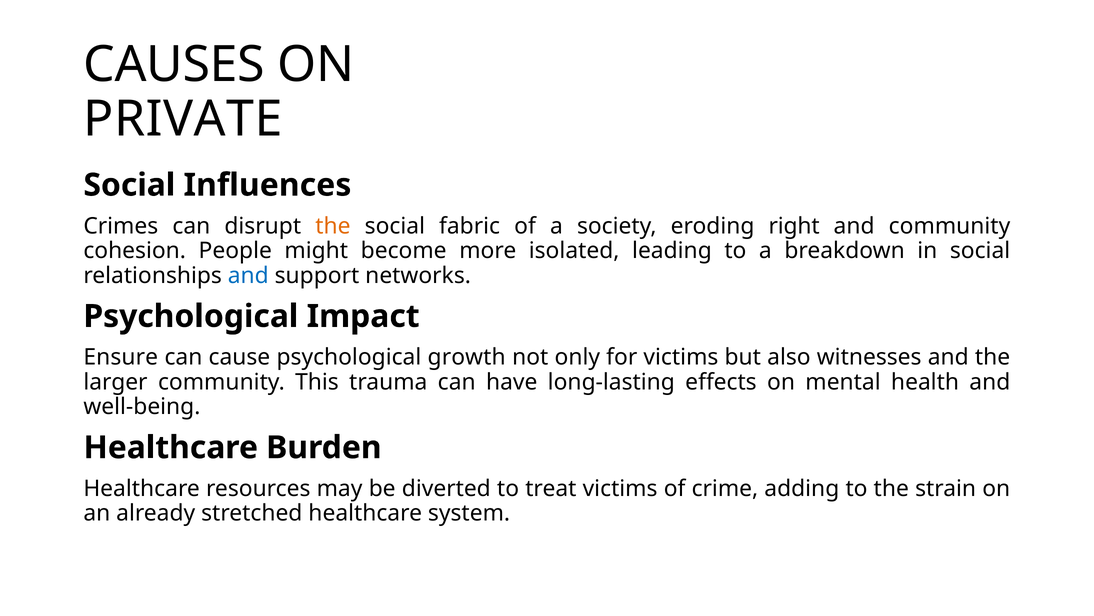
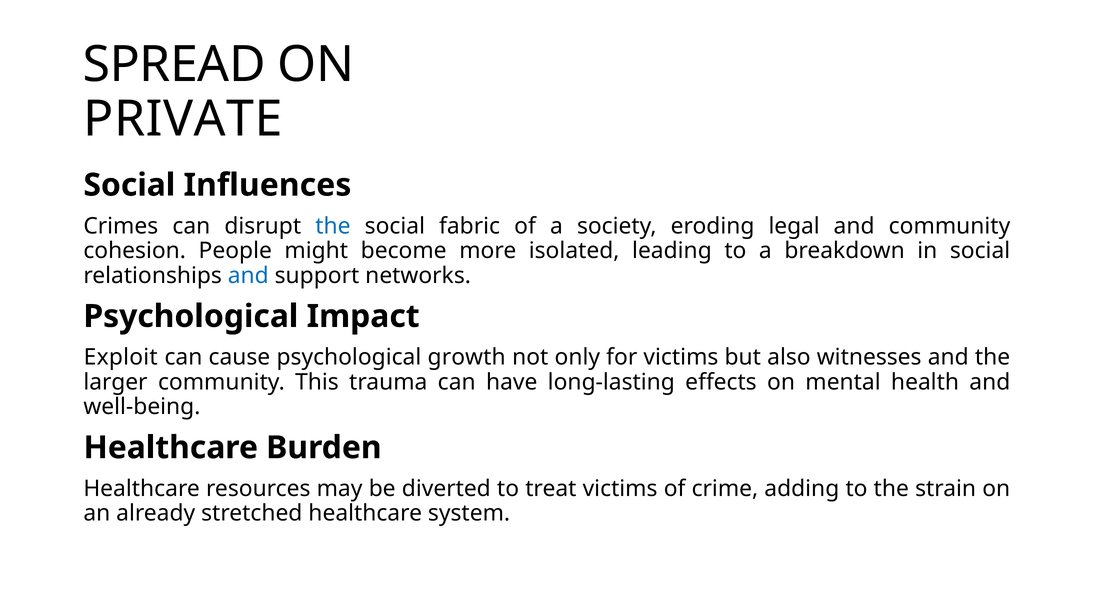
CAUSES: CAUSES -> SPREAD (174, 65)
the colour: orange -> blue (333, 226)
right: right -> legal (794, 226)
Ensure: Ensure -> Exploit (121, 357)
